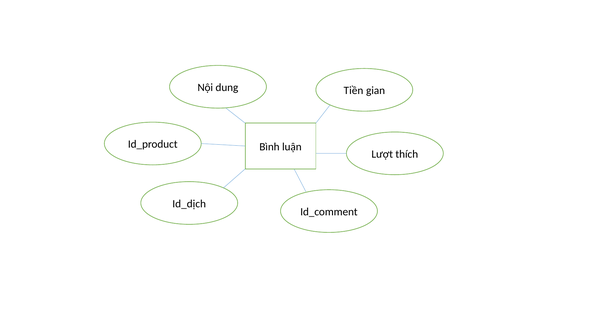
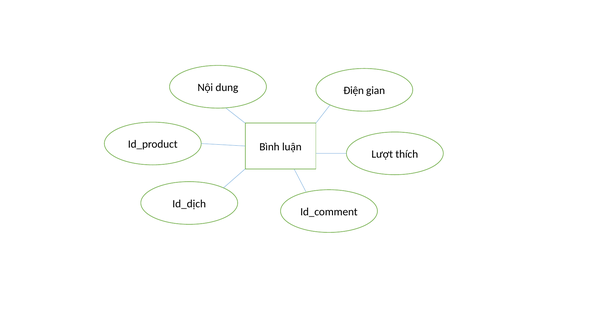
Tiền: Tiền -> Điện (354, 90)
